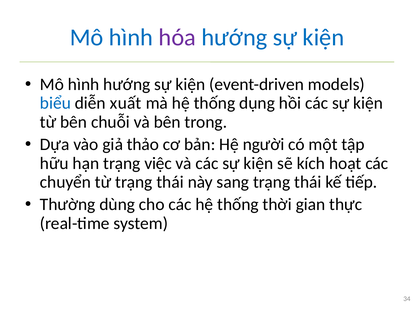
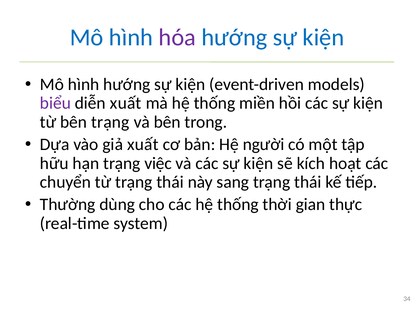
biểu colour: blue -> purple (55, 103)
dụng: dụng -> miền (257, 103)
bên chuỗi: chuỗi -> trạng (110, 122)
giả thảo: thảo -> xuất (143, 144)
